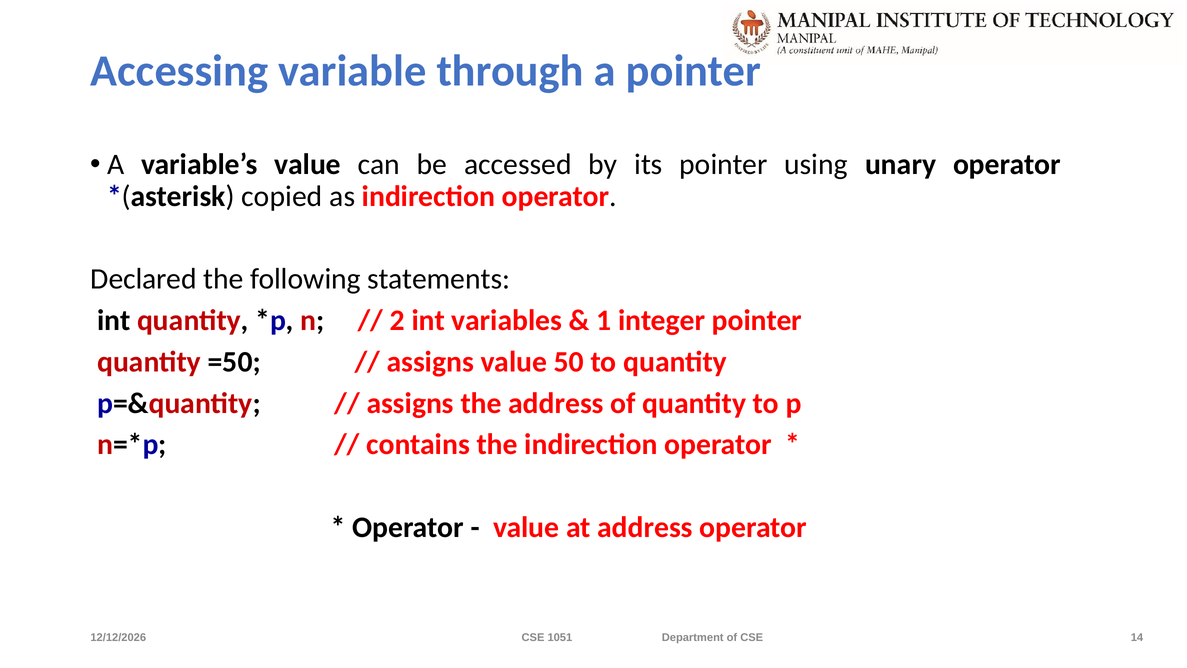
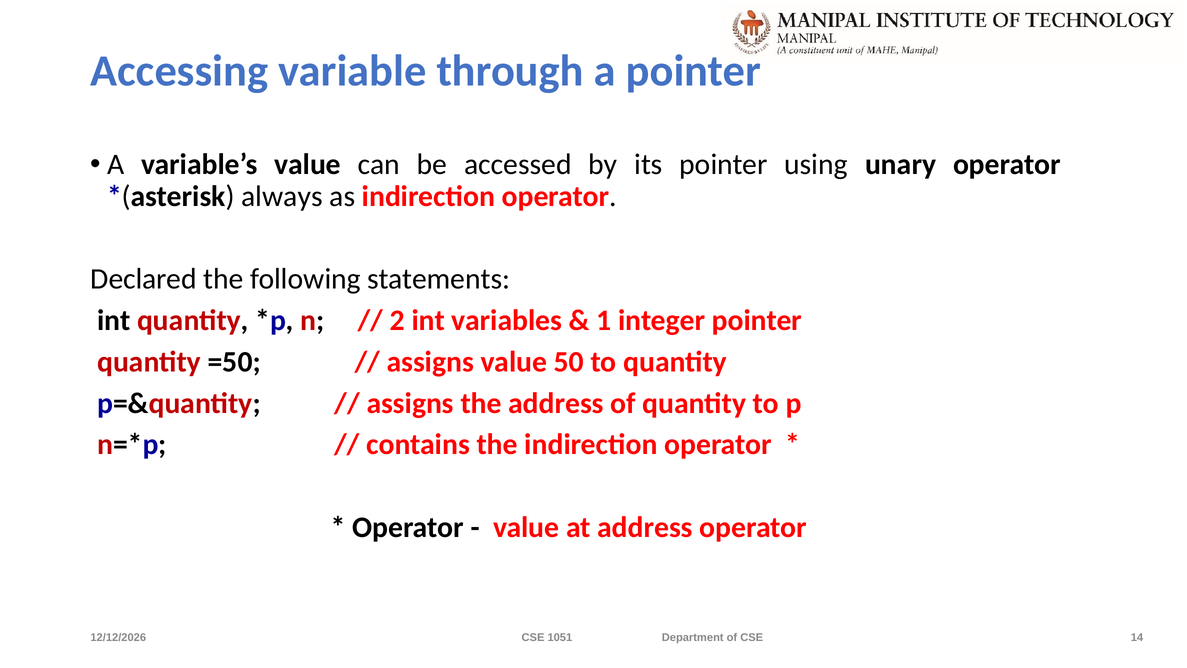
copied: copied -> always (282, 196)
